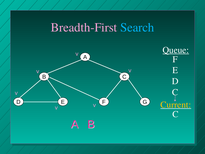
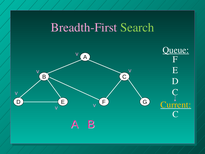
Search colour: light blue -> light green (137, 27)
